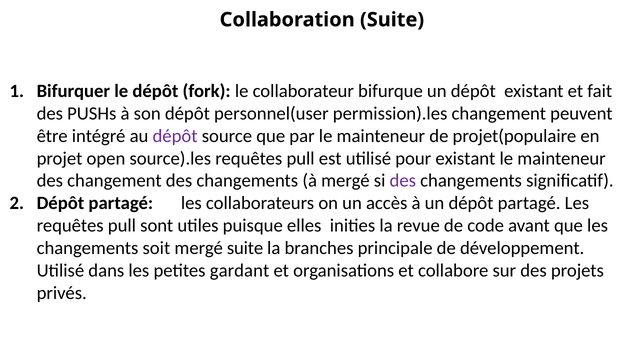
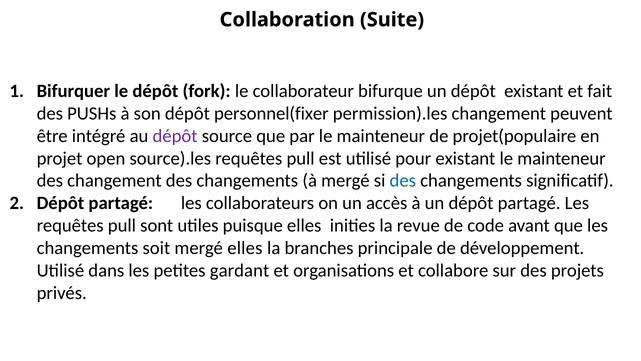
personnel(user: personnel(user -> personnel(fixer (271, 113)
des colour: purple -> blue (403, 181)
mergé suite: suite -> elles (245, 248)
